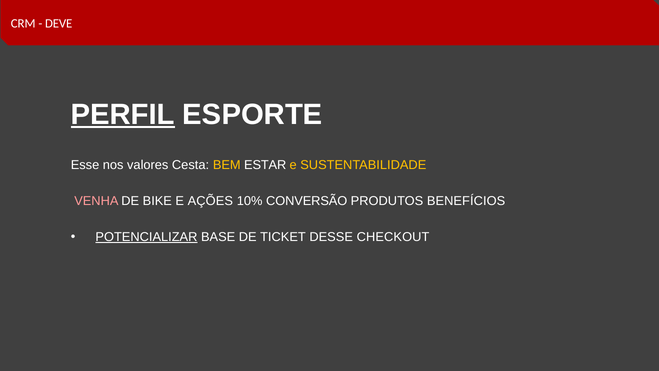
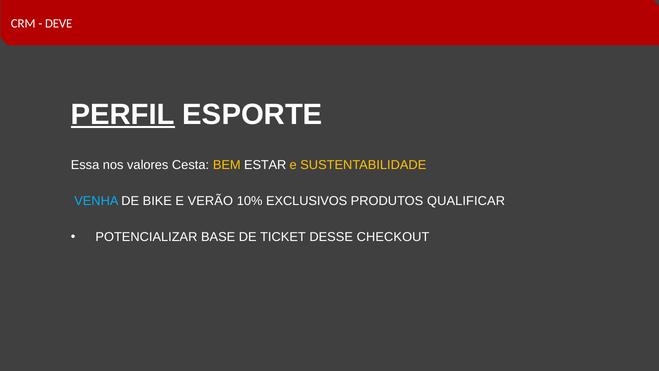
Esse: Esse -> Essa (85, 165)
VENHA colour: pink -> light blue (96, 201)
AÇÕES: AÇÕES -> VERÃO (210, 201)
CONVERSÃO: CONVERSÃO -> EXCLUSIVOS (307, 201)
BENEFÍCIOS: BENEFÍCIOS -> QUALIFICAR (466, 201)
POTENCIALIZAR underline: present -> none (146, 237)
